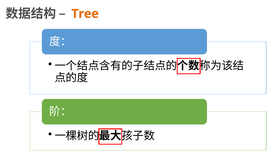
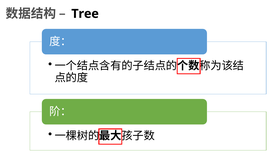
Tree colour: orange -> black (85, 14)
